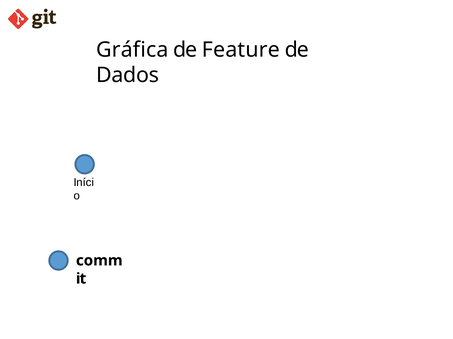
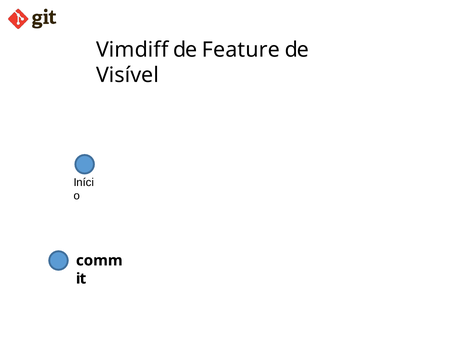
Gráfica: Gráfica -> Vimdiff (132, 50)
Dados: Dados -> Visível (128, 75)
